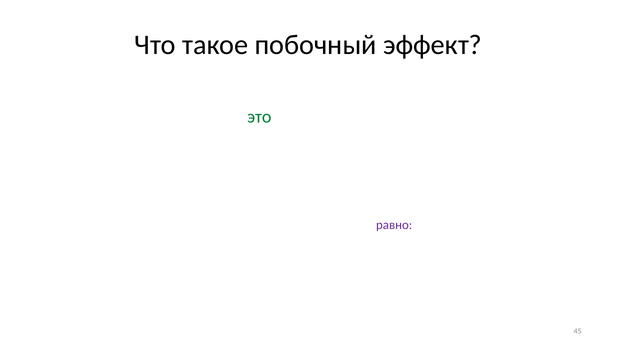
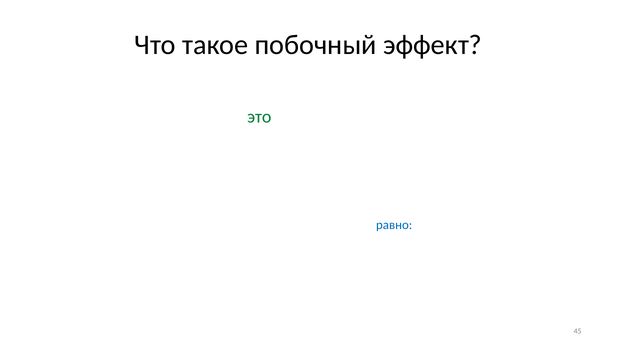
равно colour: purple -> blue (394, 225)
